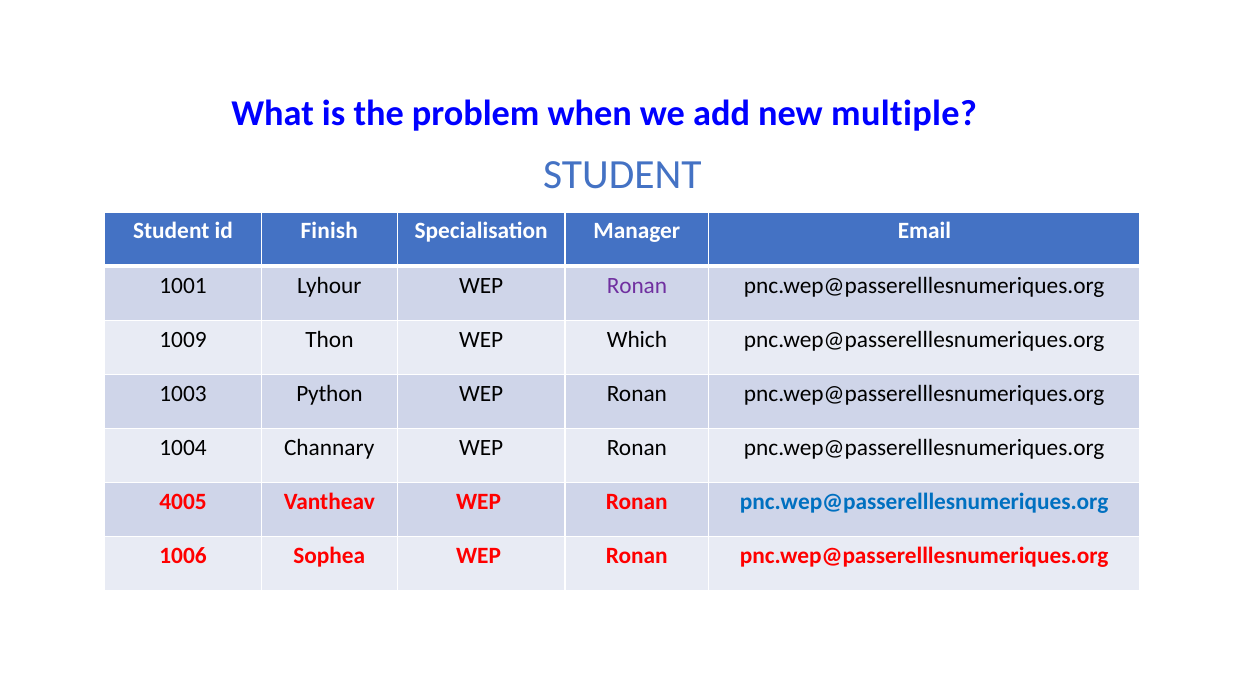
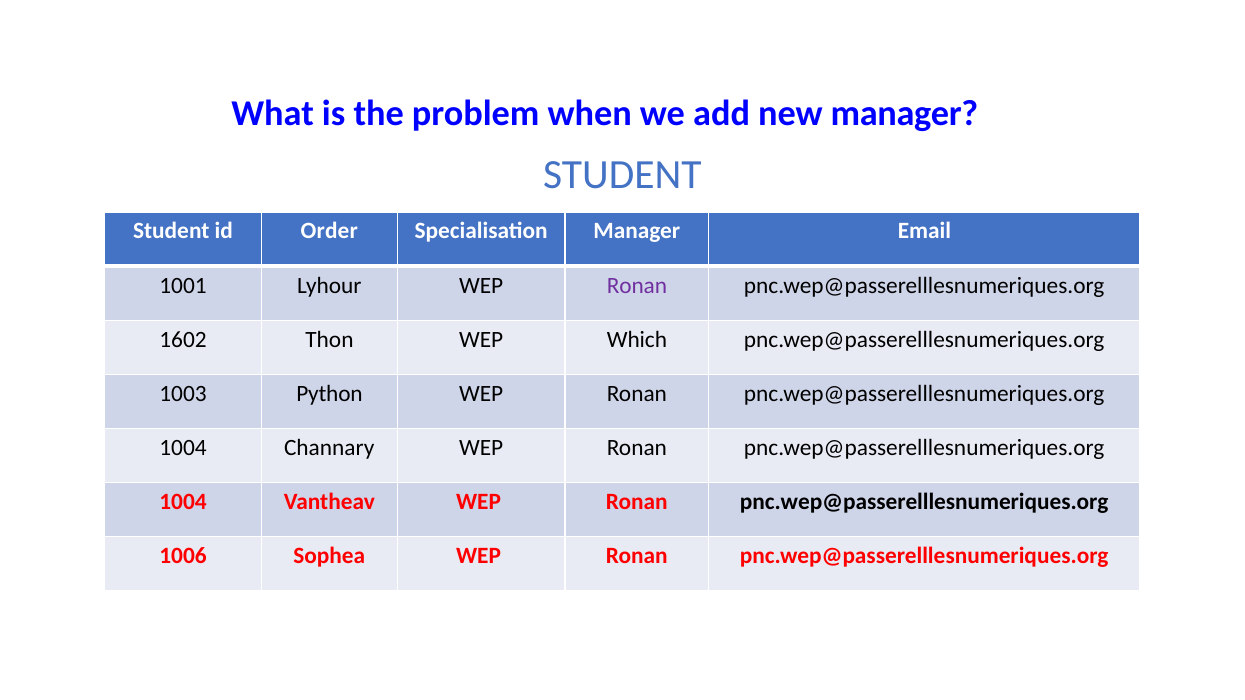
new multiple: multiple -> manager (904, 114)
Finish: Finish -> Order (329, 231)
1009: 1009 -> 1602 (183, 339)
4005: 4005 -> 1004 (183, 502)
pnc.wep@passerelllesnumeriques.org colour: blue -> black (924, 502)
